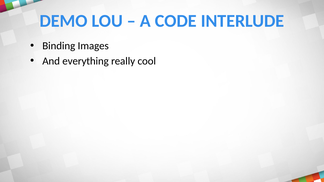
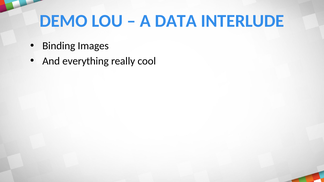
CODE: CODE -> DATA (176, 21)
